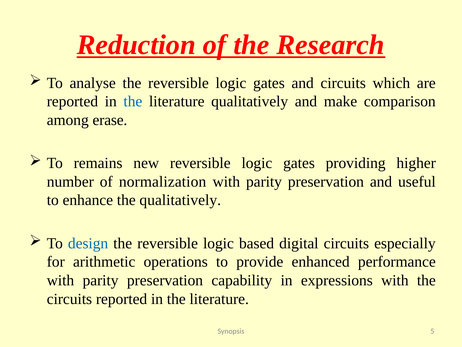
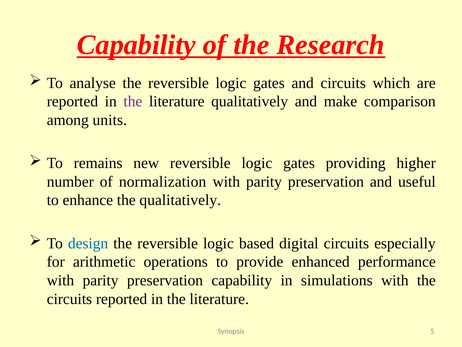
Reduction: Reduction -> Capability (136, 45)
the colour: blue -> purple (133, 101)
erase: erase -> units (110, 120)
expressions: expressions -> simulations (337, 280)
